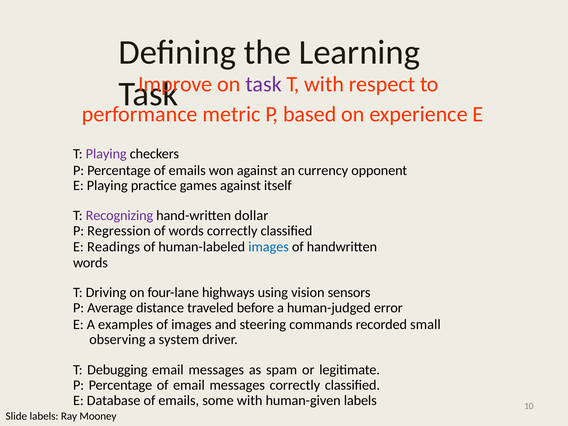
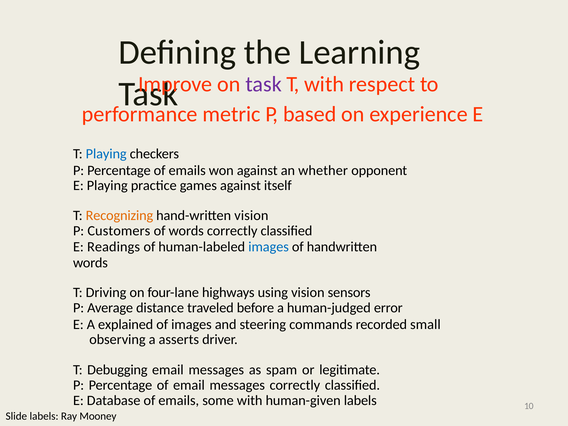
Playing colour: purple -> blue (106, 154)
currency: currency -> whether (323, 170)
Recognizing colour: purple -> orange (119, 215)
hand-written dollar: dollar -> vision (251, 215)
Regression: Regression -> Customers (119, 231)
examples: examples -> explained (126, 324)
system: system -> asserts (179, 339)
